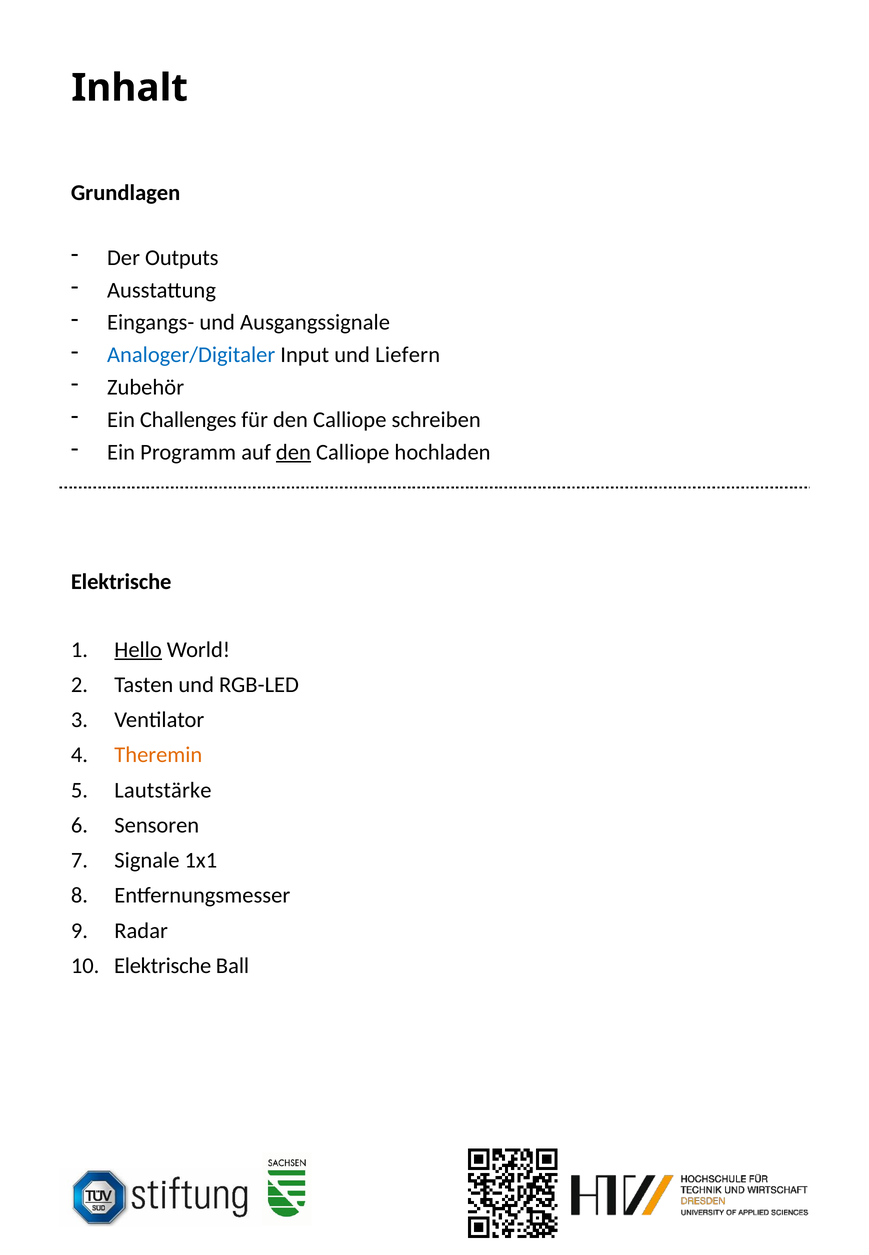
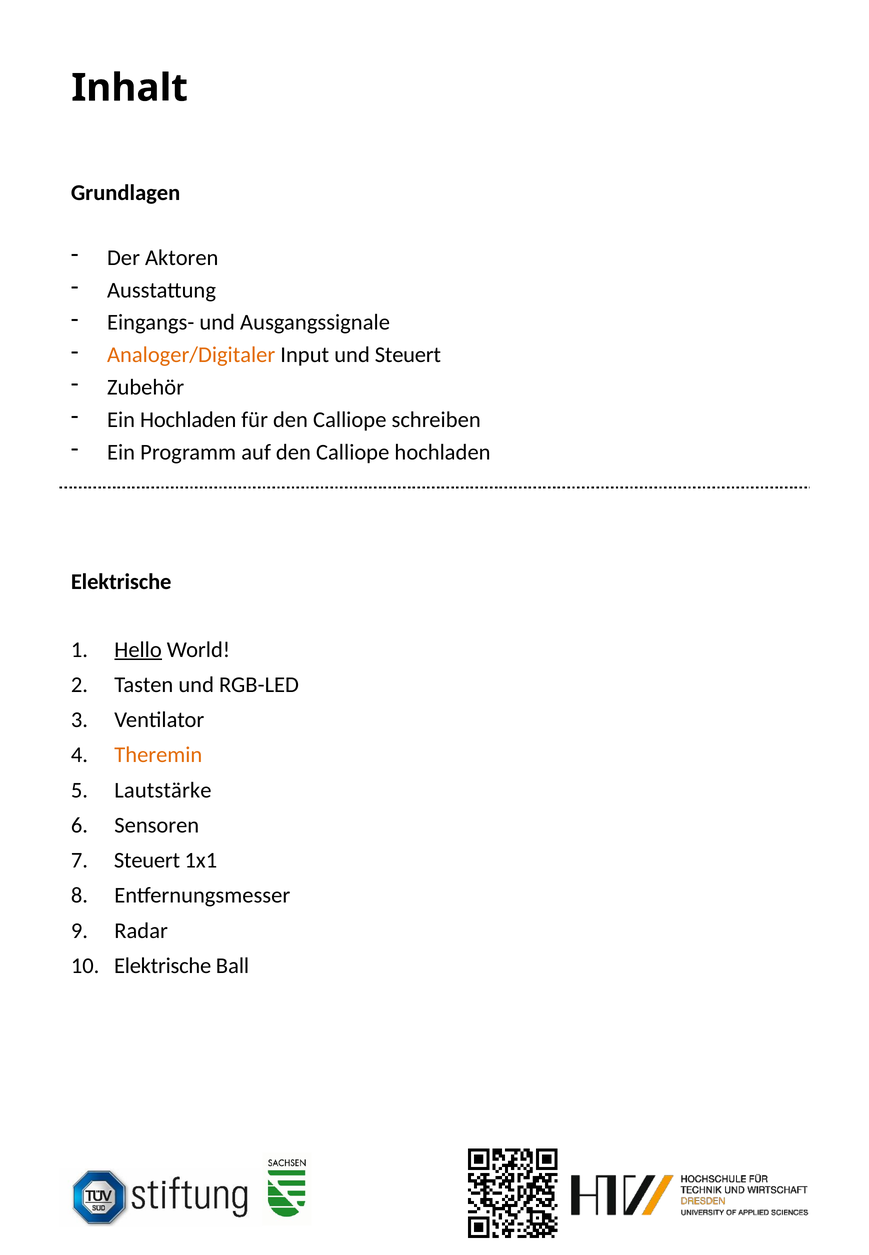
Outputs: Outputs -> Aktoren (182, 258)
Analoger/Digitaler colour: blue -> orange (191, 355)
und Liefern: Liefern -> Steuert (408, 355)
Ein Challenges: Challenges -> Hochladen (188, 420)
den underline: present -> none (293, 452)
Signale: Signale -> Steuert (147, 861)
